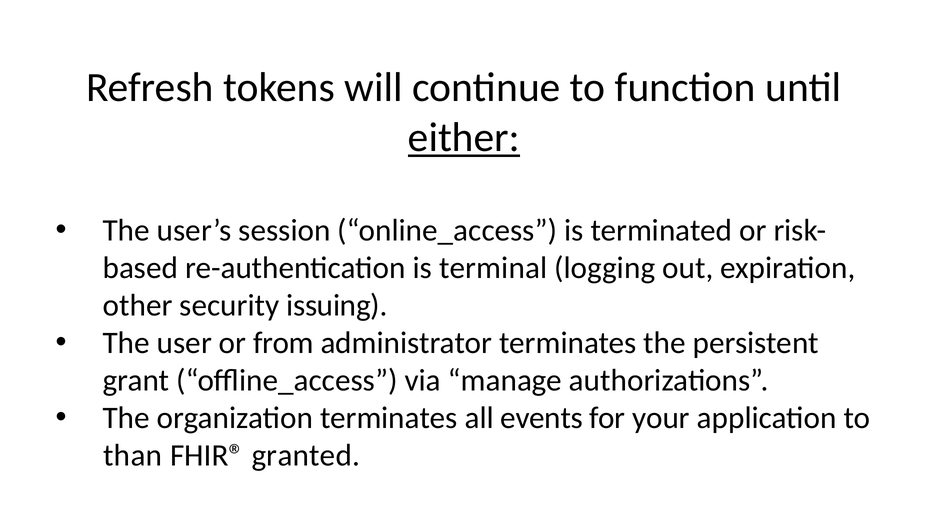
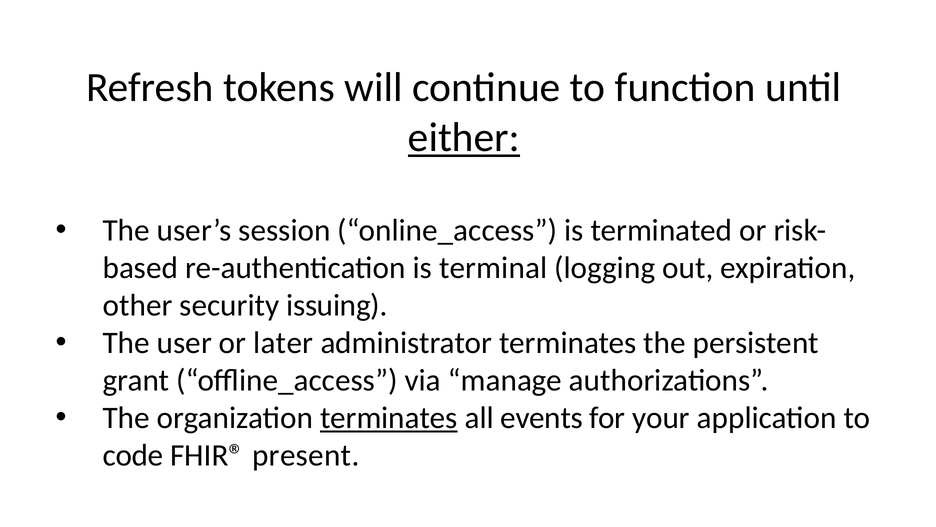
from: from -> later (283, 343)
terminates underline: none -> present (389, 418)
than: than -> code (133, 455)
granted: granted -> present (306, 455)
